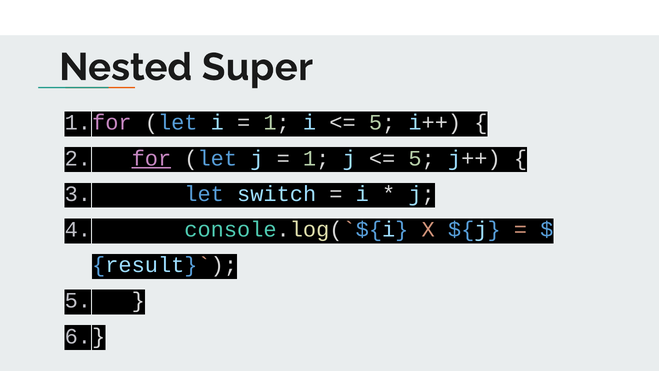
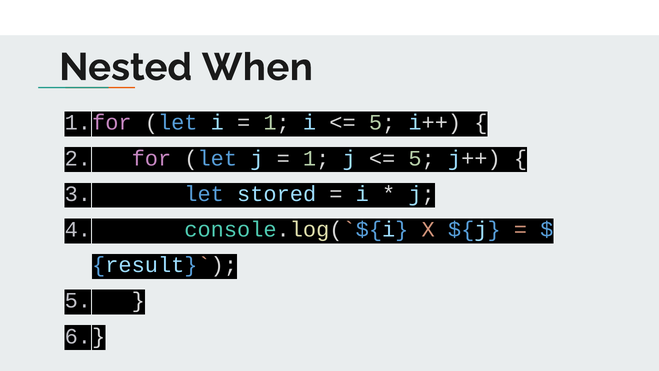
Super: Super -> When (257, 67)
for underline: present -> none (151, 158)
switch: switch -> stored (277, 194)
